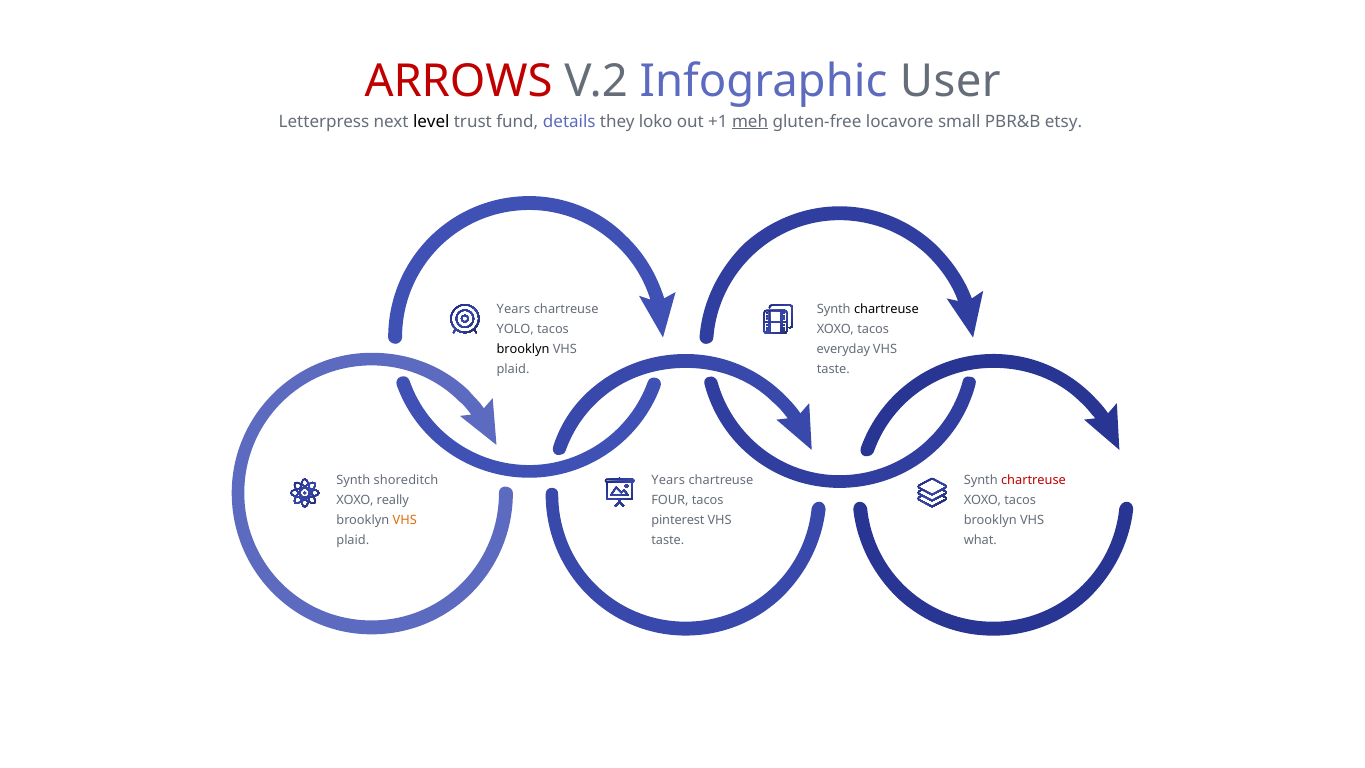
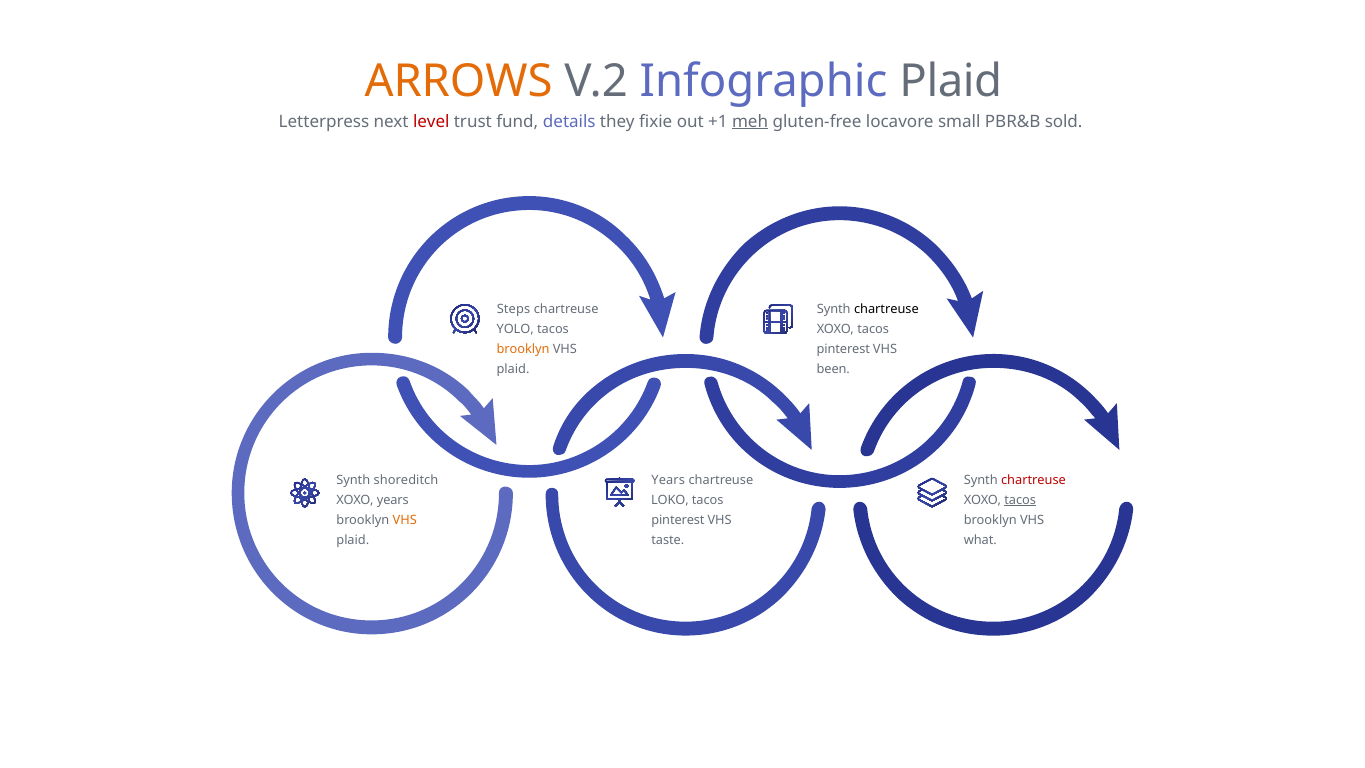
ARROWS colour: red -> orange (459, 81)
Infographic User: User -> Plaid (951, 81)
level colour: black -> red (431, 122)
loko: loko -> fixie (656, 122)
etsy: etsy -> sold (1064, 122)
Years: Years -> Steps (513, 309)
brooklyn colour: black -> orange (523, 349)
everyday: everyday -> pinterest (843, 349)
taste: taste -> been (833, 369)
XOXO really: really -> years (393, 500)
FOUR: FOUR -> LOKO (670, 500)
tacos underline: none -> present (1020, 500)
